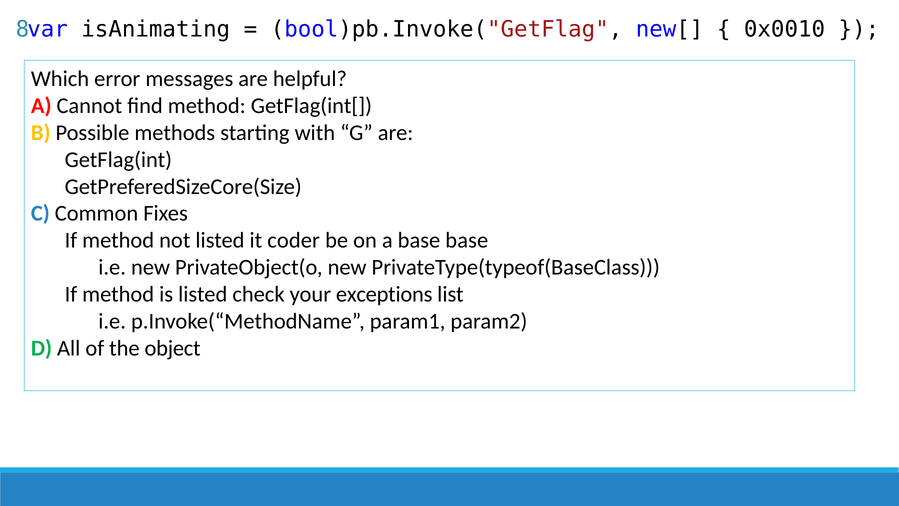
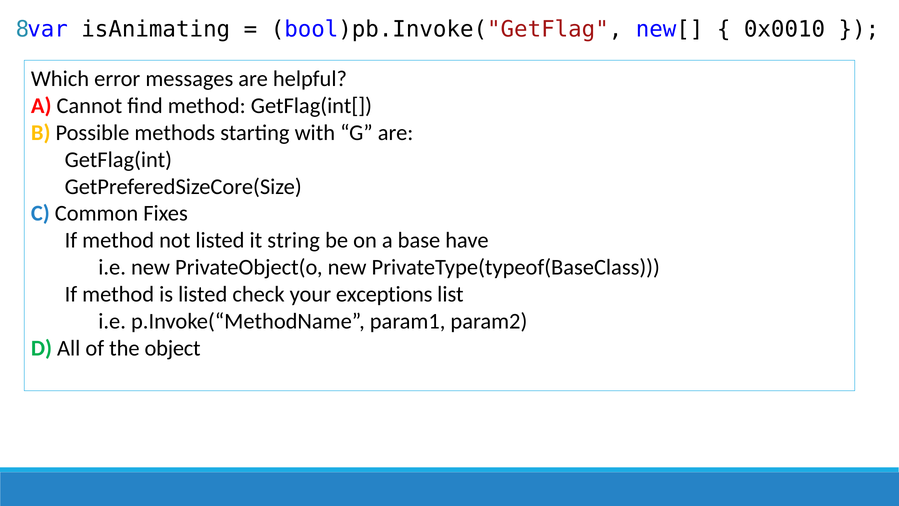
coder: coder -> string (294, 240)
base base: base -> have (467, 240)
